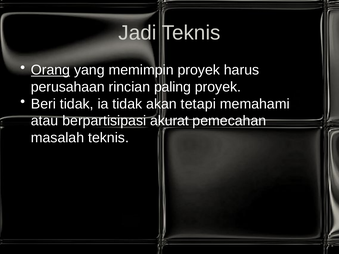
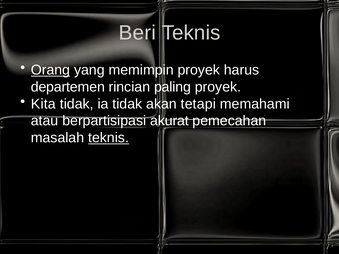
Jadi: Jadi -> Beri (137, 33)
perusahaan: perusahaan -> departemen (68, 87)
Beri: Beri -> Kita (43, 104)
teknis underline: none -> present (109, 138)
